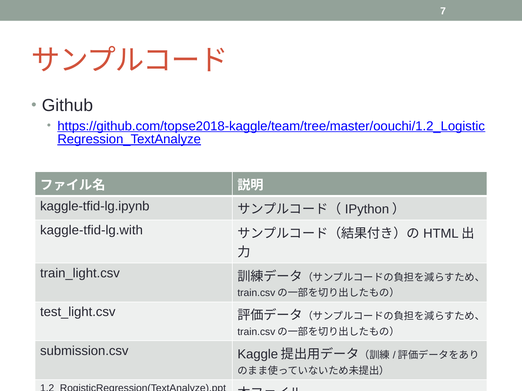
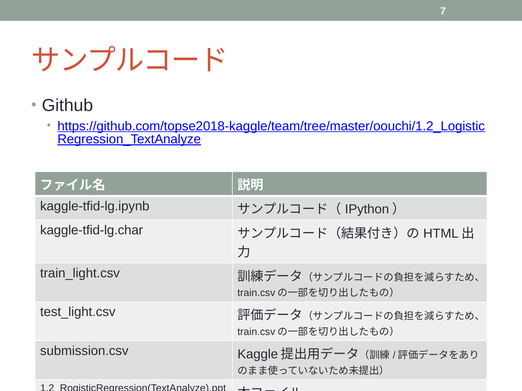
kaggle-tfid-lg.with: kaggle-tfid-lg.with -> kaggle-tfid-lg.char (92, 230)
